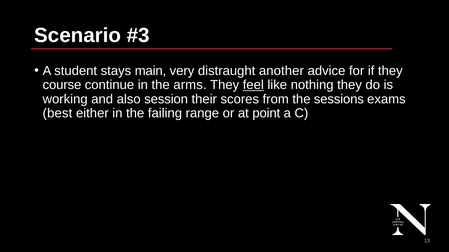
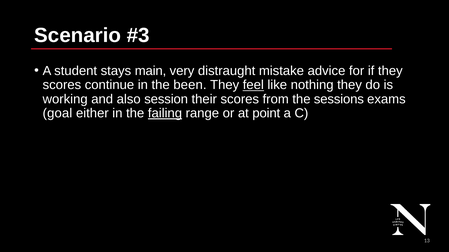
another: another -> mistake (281, 71)
course: course -> scores (62, 85)
arms: arms -> been (190, 85)
best: best -> goal (57, 113)
failing underline: none -> present (165, 113)
